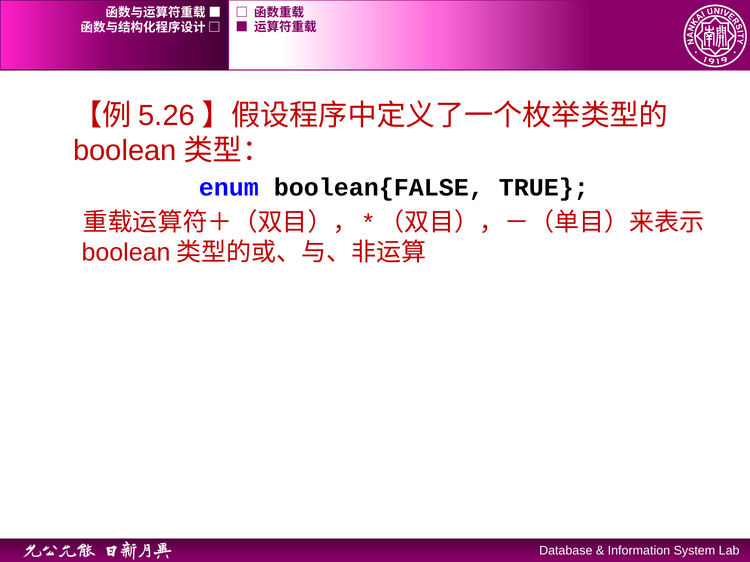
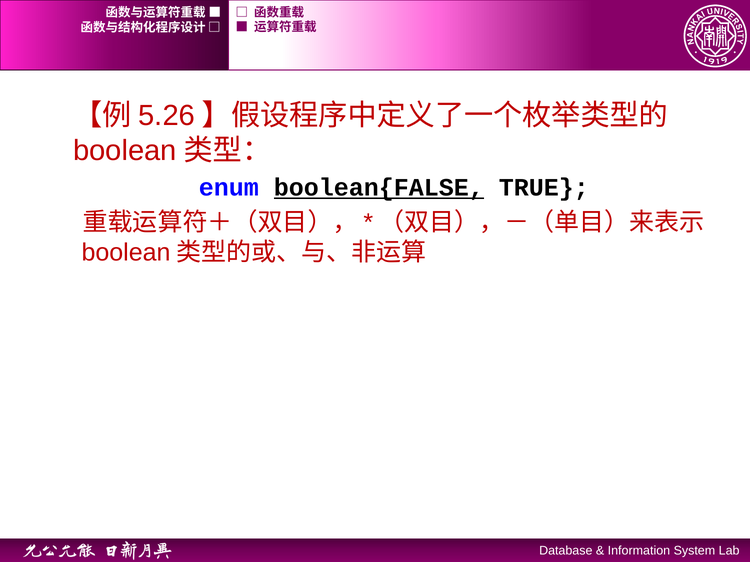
boolean{FALSE underline: none -> present (379, 188)
